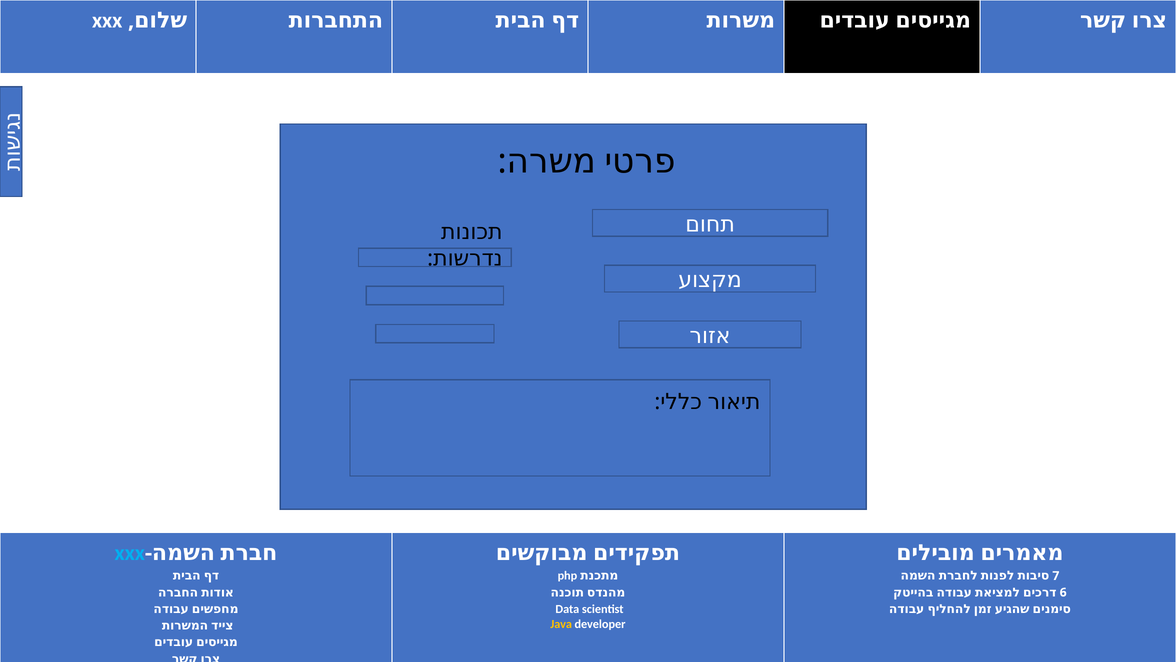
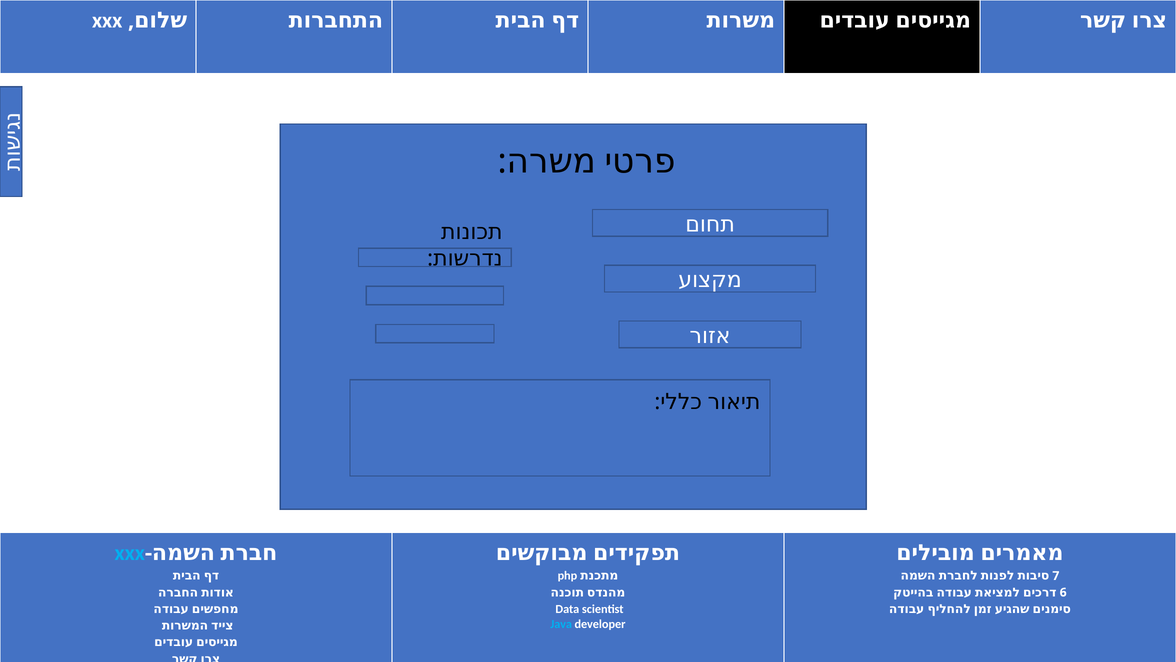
Java colour: yellow -> light blue (561, 624)
